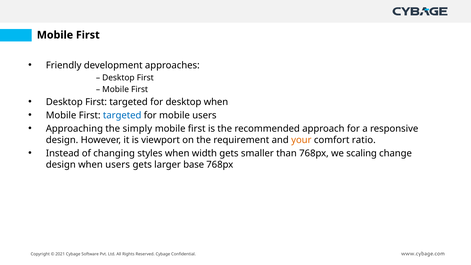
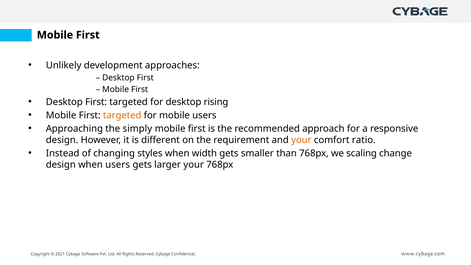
Friendly: Friendly -> Unlikely (64, 65)
desktop when: when -> rising (216, 102)
targeted colour: blue -> orange (122, 115)
viewport: viewport -> different (161, 140)
larger base: base -> your (194, 165)
